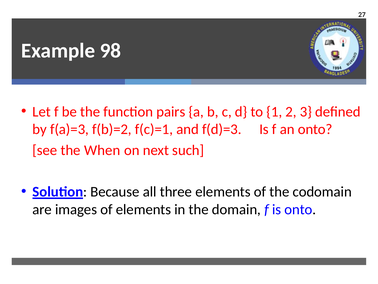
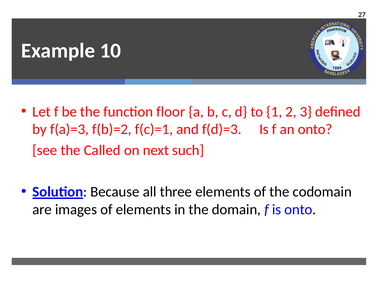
98: 98 -> 10 (110, 51)
pairs: pairs -> floor (171, 111)
When: When -> Called (102, 150)
